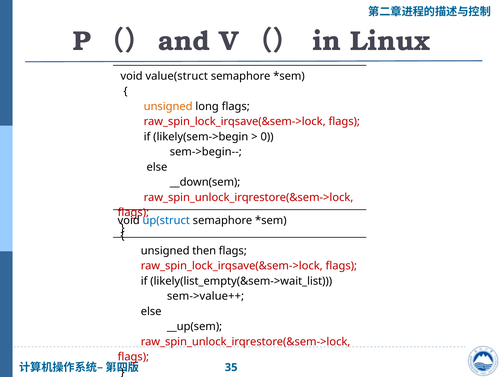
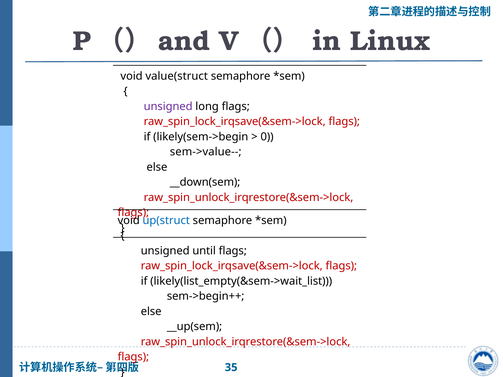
unsigned colour: orange -> purple (168, 107)
sem->begin--: sem->begin-- -> sem->value-- (206, 152)
then: then -> until (204, 251)
sem->value++: sem->value++ -> sem->begin++ (206, 296)
